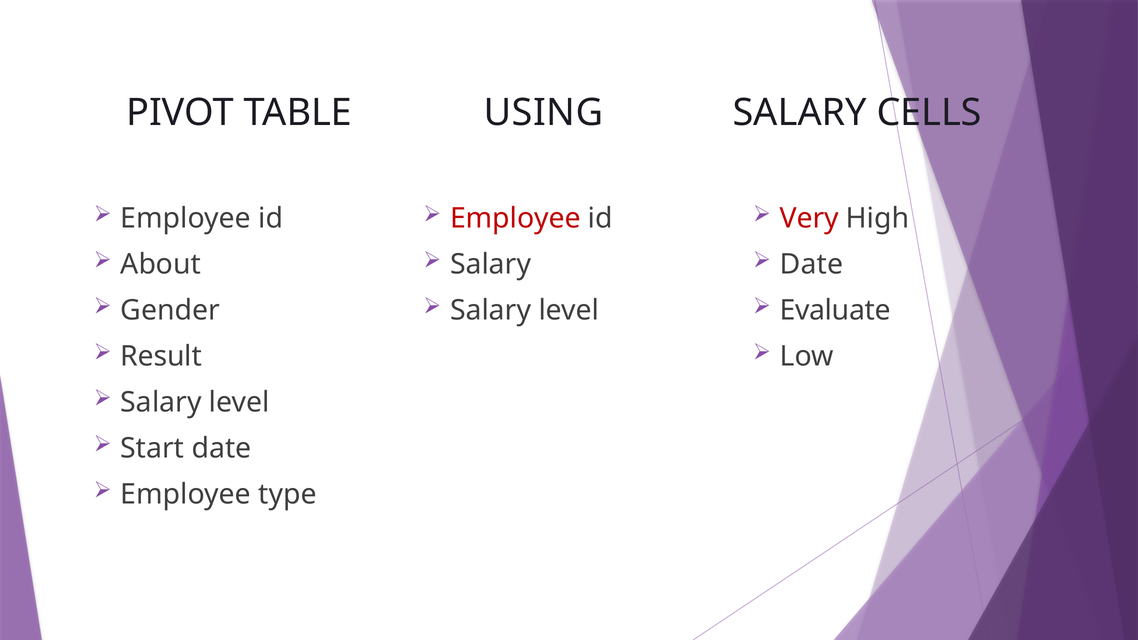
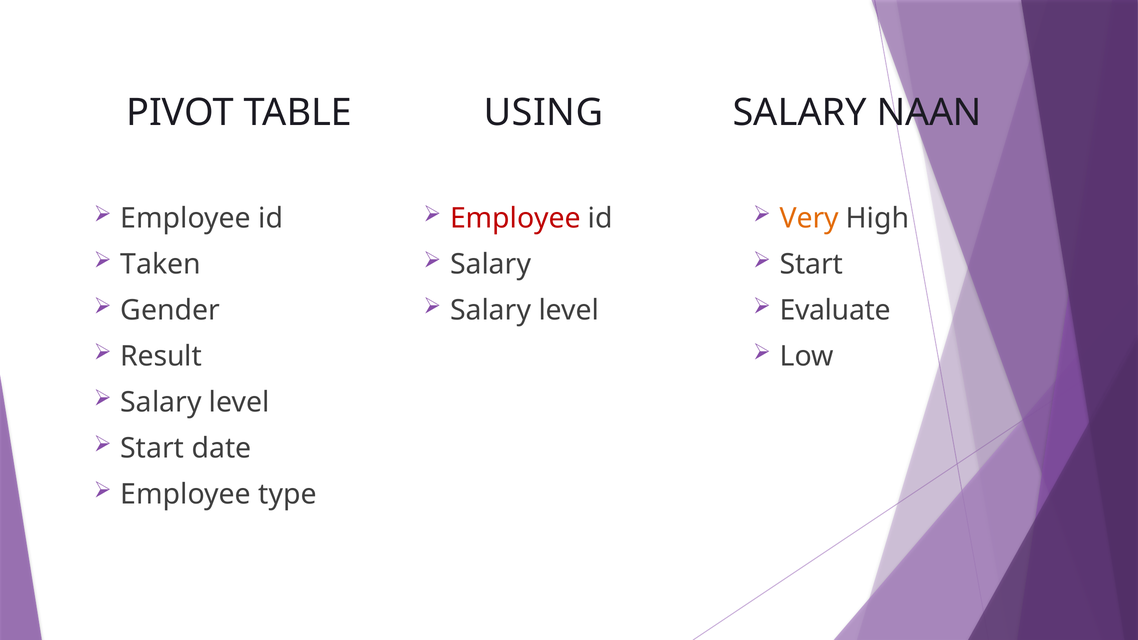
CELLS: CELLS -> NAAN (929, 113)
Very colour: red -> orange (809, 218)
About: About -> Taken (161, 264)
Date: Date -> Start (811, 264)
